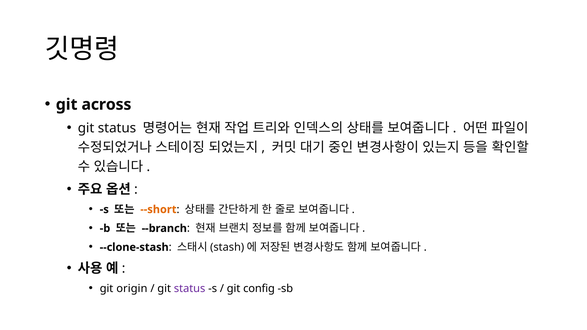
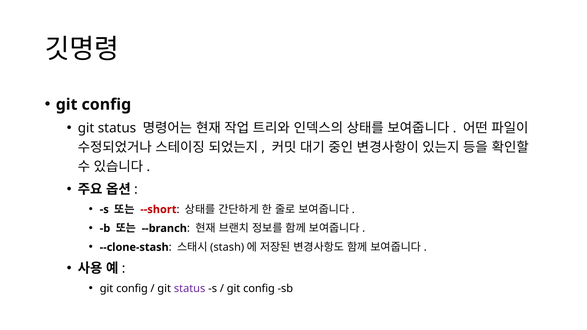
across: across -> config (106, 105)
--short colour: orange -> red (158, 210)
origin: origin -> config (132, 289)
